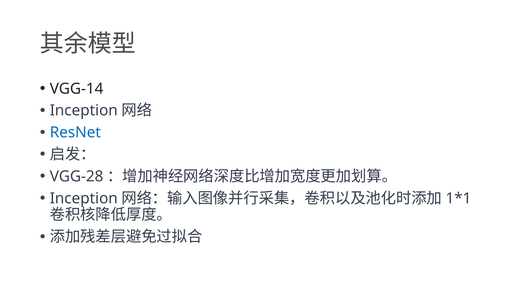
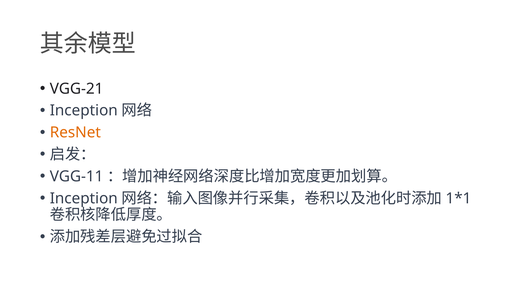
VGG-14: VGG-14 -> VGG-21 (77, 89)
ResNet colour: blue -> orange (75, 132)
VGG-28: VGG-28 -> VGG-11 (77, 176)
